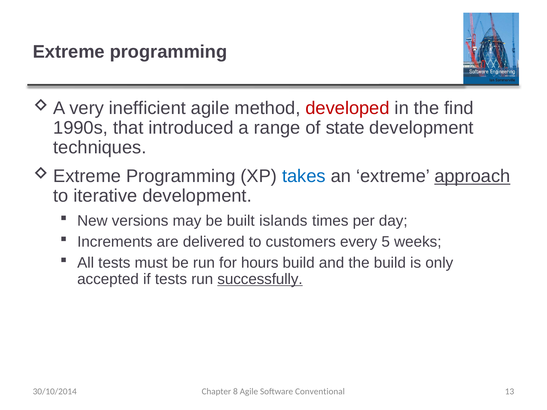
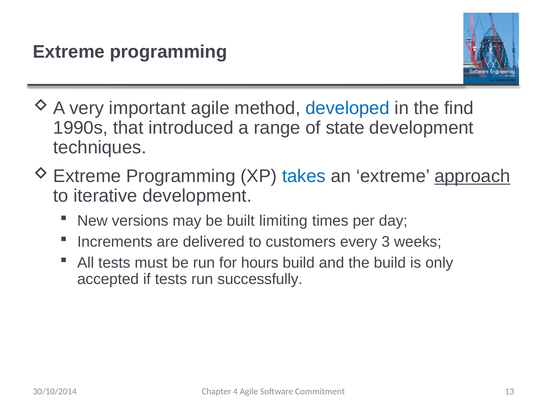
inefficient: inefficient -> important (147, 108)
developed colour: red -> blue (348, 108)
islands: islands -> limiting (283, 221)
5: 5 -> 3 (386, 242)
successfully underline: present -> none (260, 279)
8: 8 -> 4 (235, 392)
Conventional: Conventional -> Commitment (320, 392)
